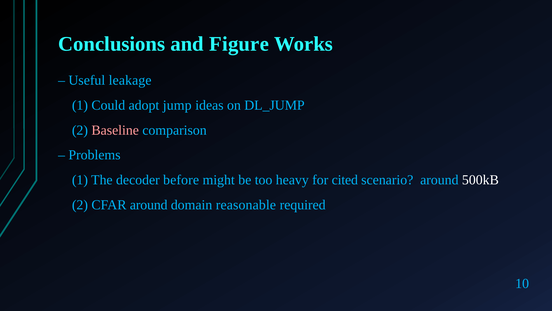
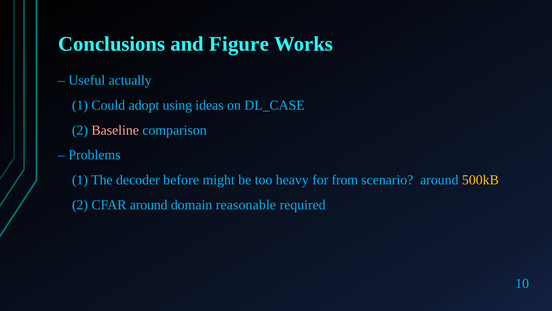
leakage: leakage -> actually (130, 80)
jump: jump -> using (177, 105)
DL_JUMP: DL_JUMP -> DL_CASE (274, 105)
cited: cited -> from (345, 180)
500kB colour: white -> yellow (480, 180)
